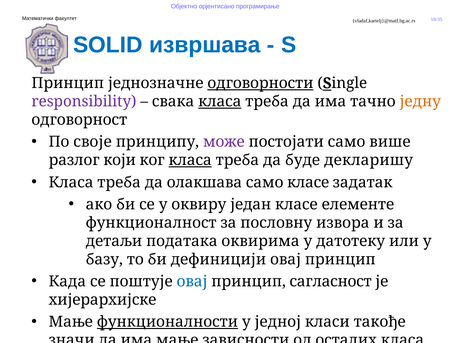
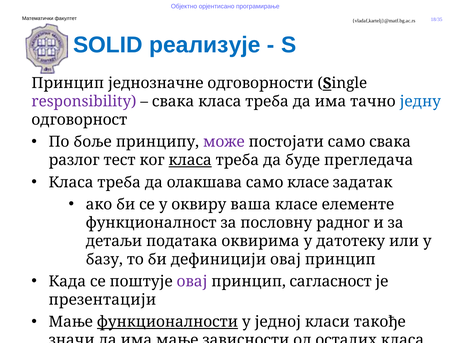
извршава: извршава -> реализује (205, 45)
одговорности underline: present -> none (260, 83)
класа underline: present -> none (220, 101)
једну colour: orange -> blue (420, 101)
По своје: своје -> боље (93, 142)
само више: више -> свака (390, 142)
који: који -> тест (120, 160)
декларишу: декларишу -> прегледача (369, 160)
један: један -> ваша (251, 204)
извора: извора -> радног (343, 223)
овај colour: blue -> purple (192, 281)
хијерархијске: хијерархијске -> презентацији (102, 300)
